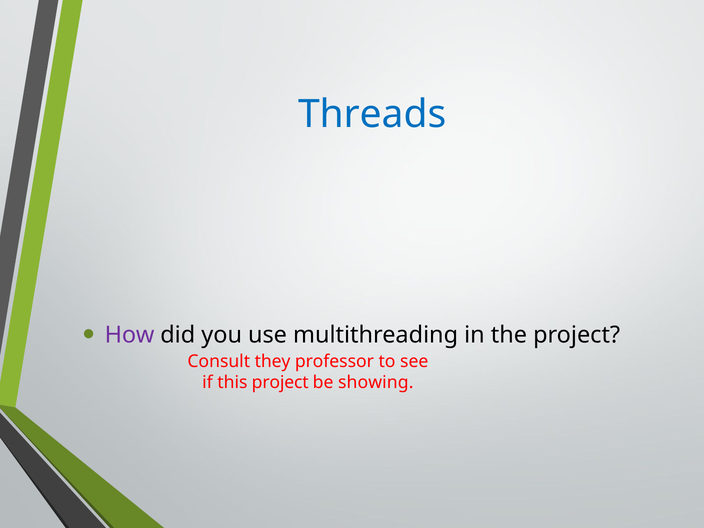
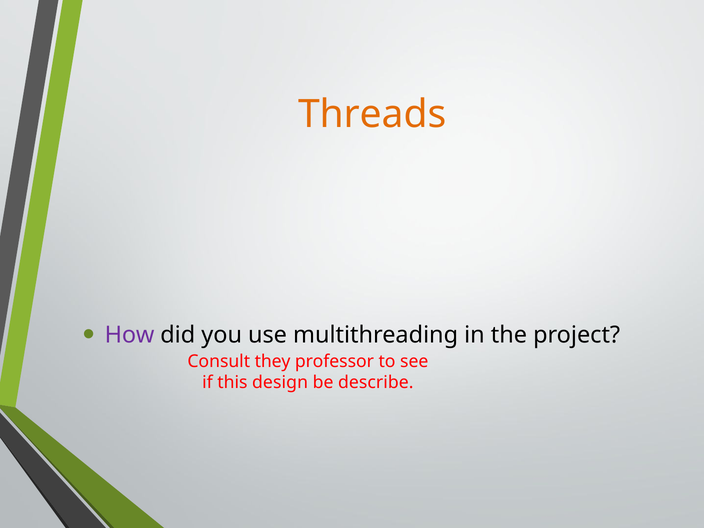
Threads colour: blue -> orange (372, 114)
this project: project -> design (280, 382)
showing: showing -> describe (376, 382)
